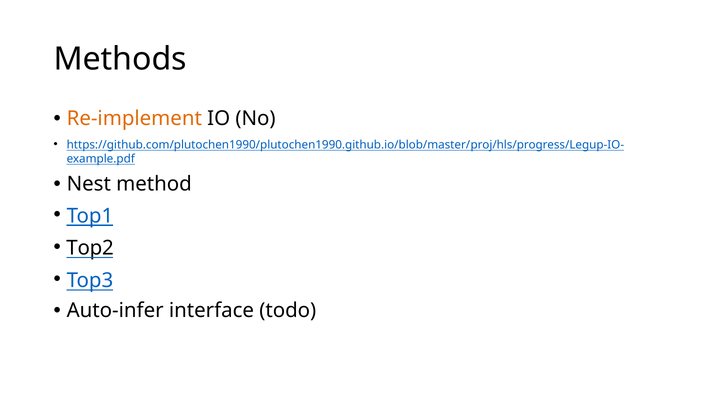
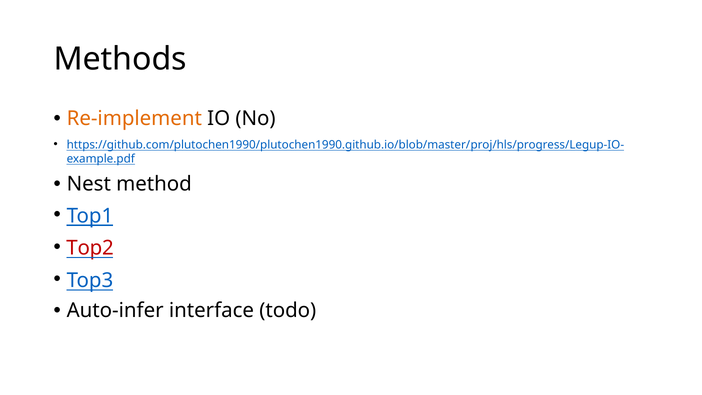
Top2 colour: black -> red (90, 248)
